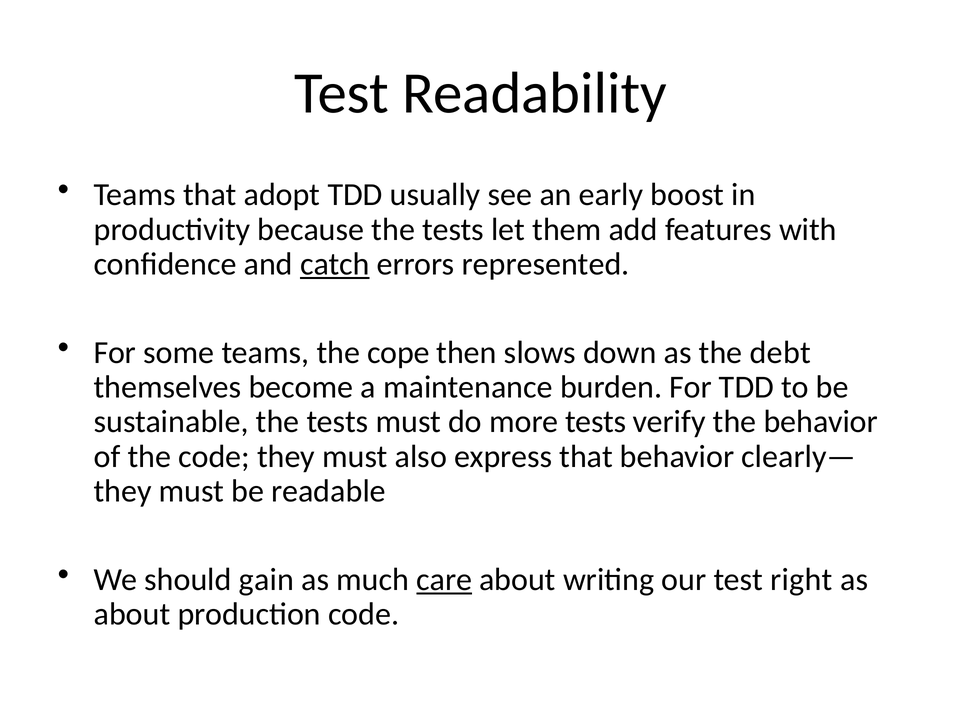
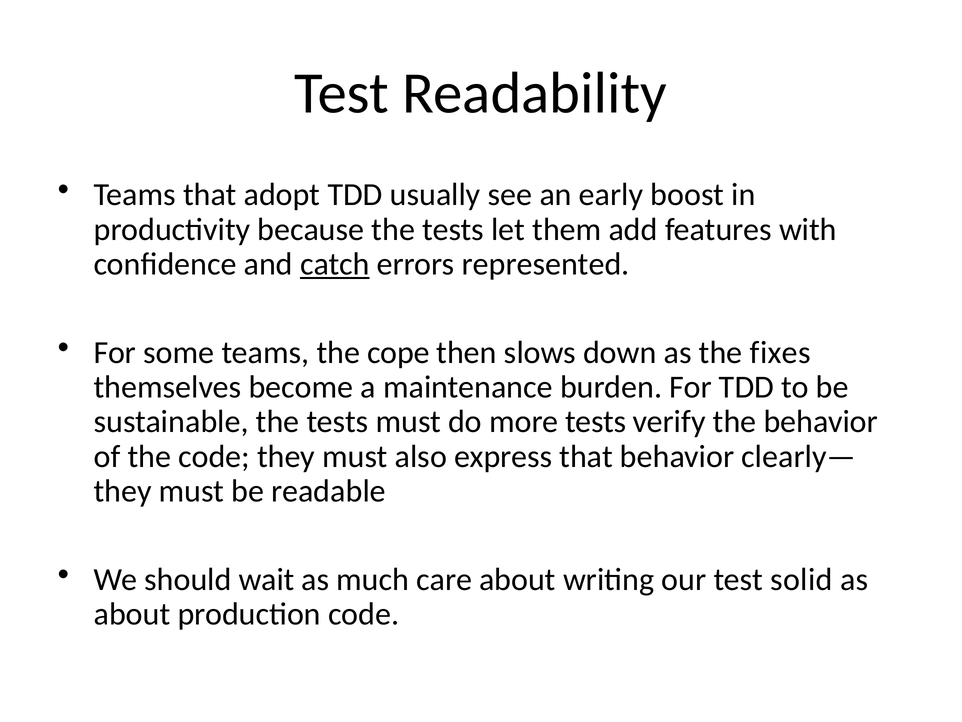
debt: debt -> fixes (780, 352)
gain: gain -> wait (267, 579)
care underline: present -> none (444, 579)
right: right -> solid (801, 579)
